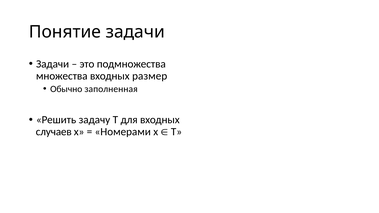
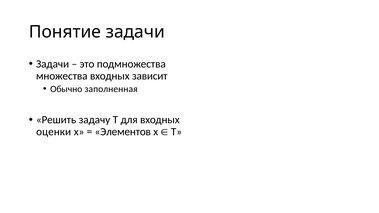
размер: размер -> зависит (150, 76)
случаев: случаев -> оценки (54, 132)
Номерами: Номерами -> Элементов (123, 132)
